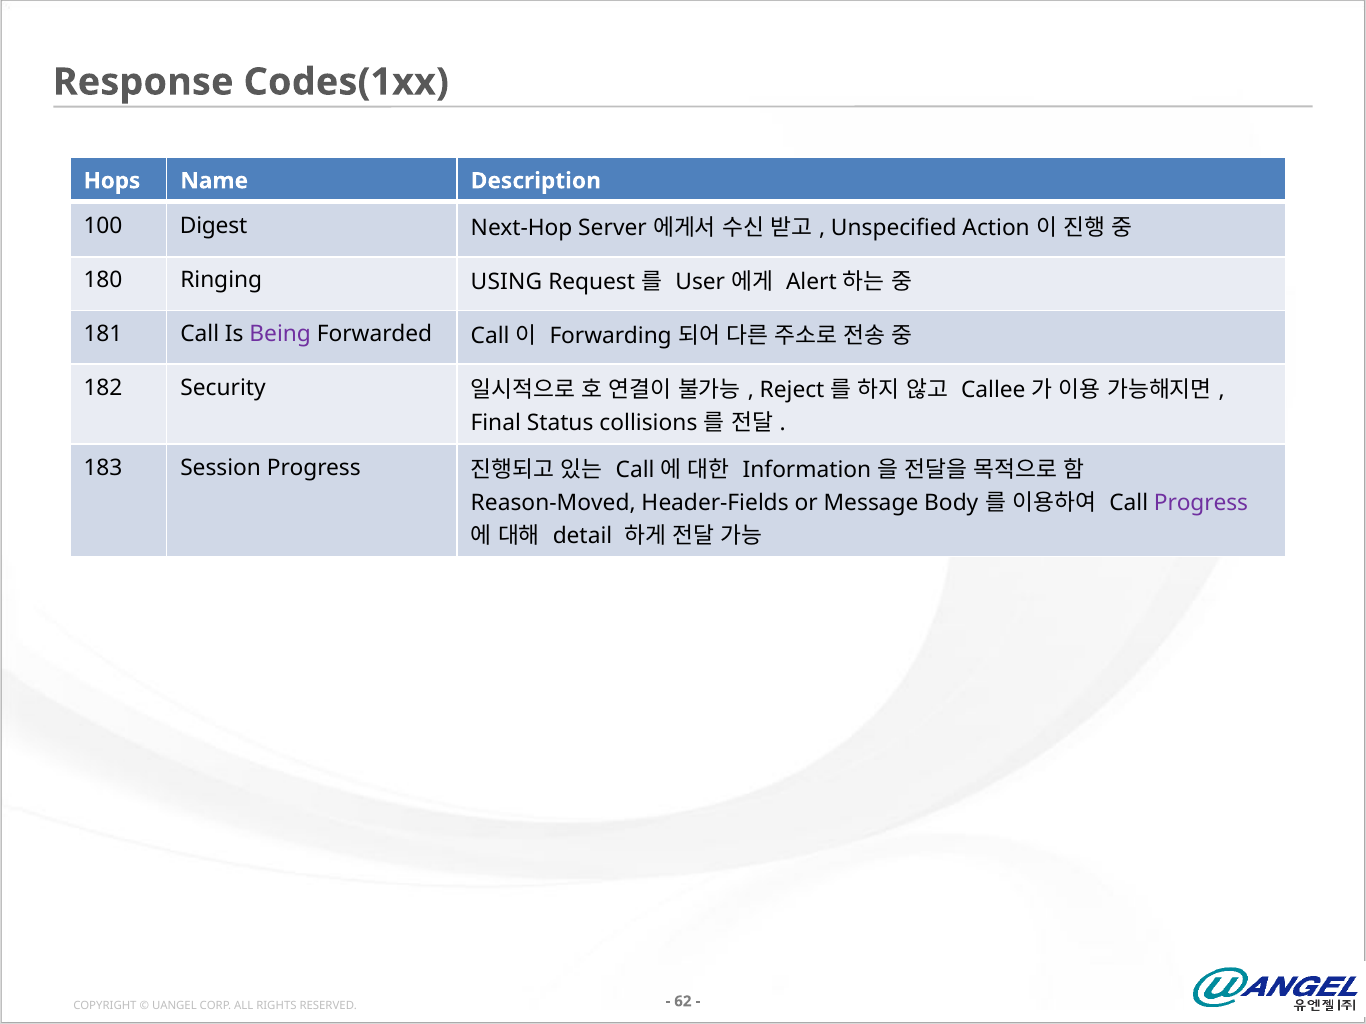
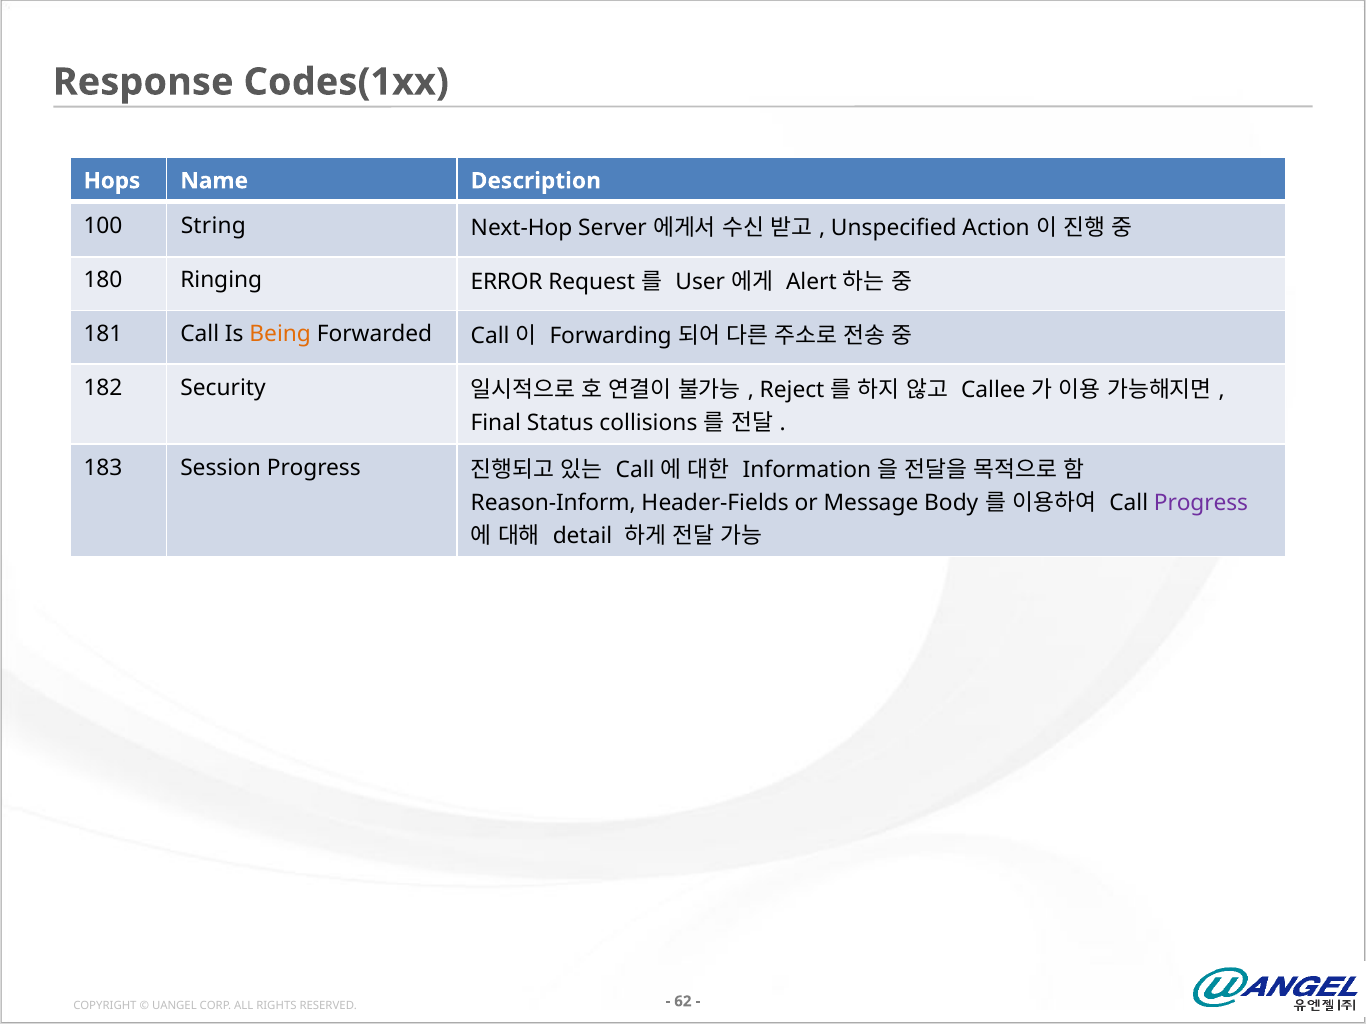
Digest: Digest -> String (213, 226)
USING: USING -> ERROR (507, 283)
Being colour: purple -> orange (280, 334)
Reason-Moved: Reason-Moved -> Reason-Inform (553, 503)
